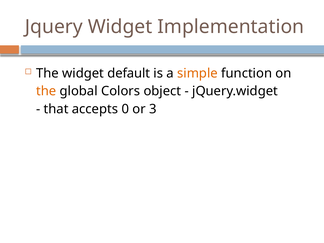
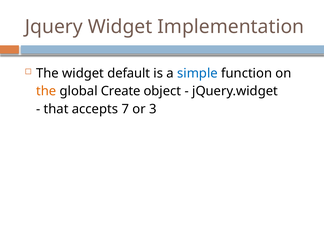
simple colour: orange -> blue (197, 73)
Colors: Colors -> Create (121, 91)
0: 0 -> 7 (125, 109)
